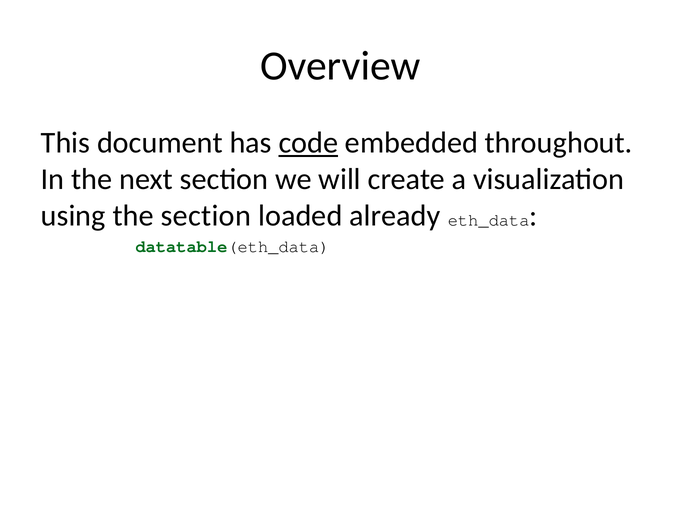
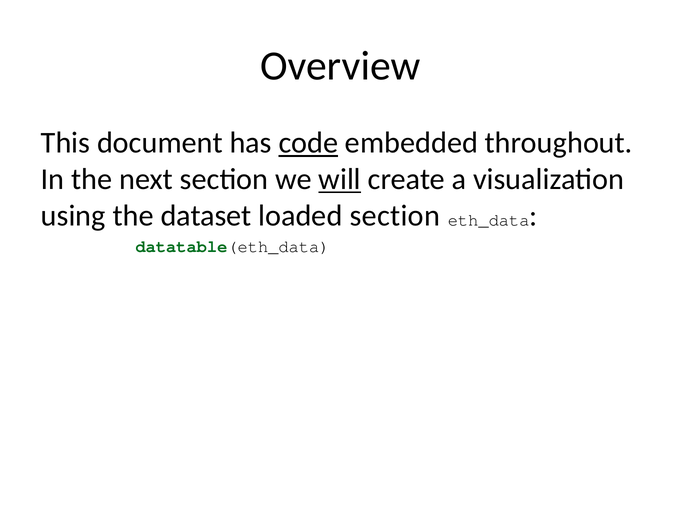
will underline: none -> present (340, 179)
the section: section -> dataset (206, 216)
loaded already: already -> section (395, 216)
